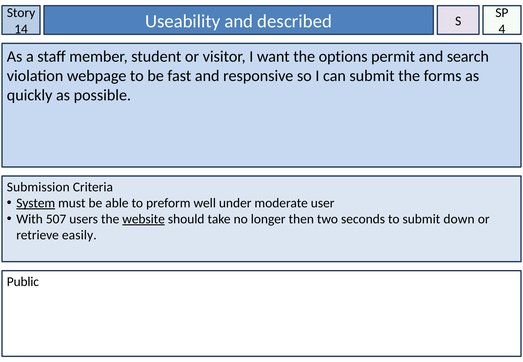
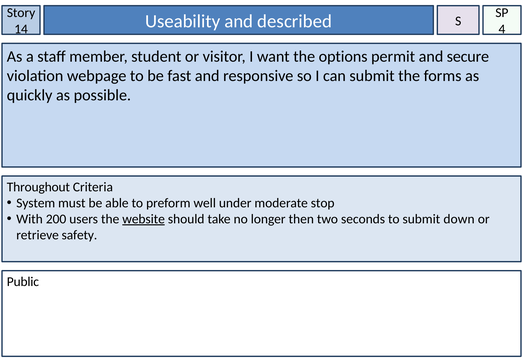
search: search -> secure (468, 57)
Submission: Submission -> Throughout (38, 187)
System underline: present -> none (36, 203)
user: user -> stop (323, 203)
507: 507 -> 200 (56, 219)
easily: easily -> safety (79, 235)
